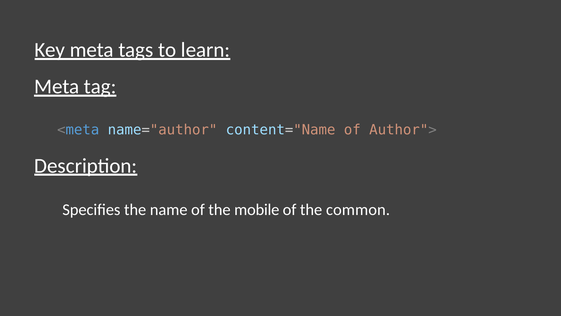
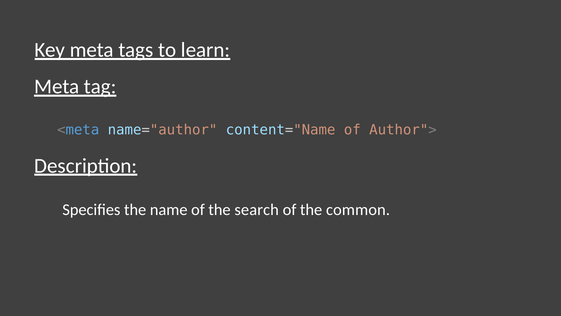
mobile: mobile -> search (257, 209)
